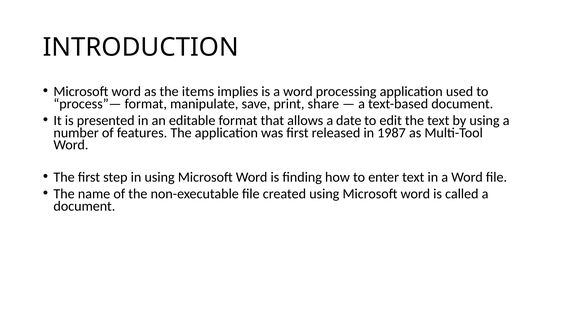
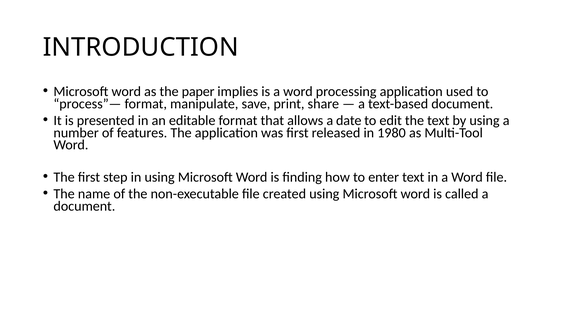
items: items -> paper (198, 91)
1987: 1987 -> 1980 (392, 133)
